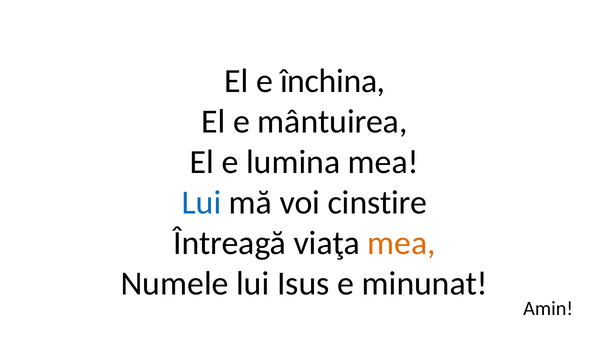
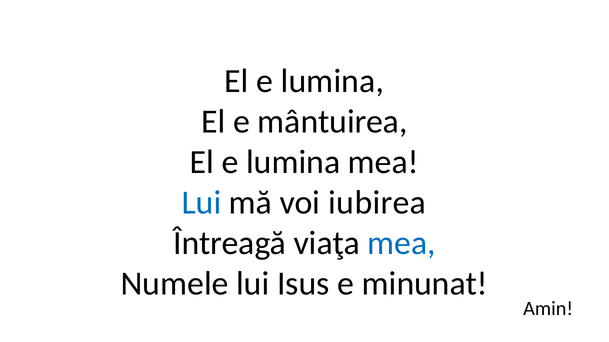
închina: închina -> lumina (332, 81)
cinstire: cinstire -> iubirea (377, 203)
mea colour: orange -> blue (402, 244)
